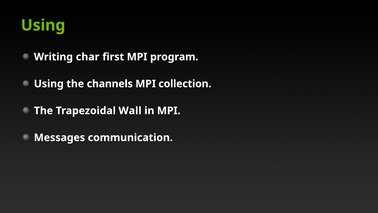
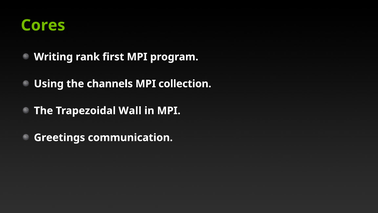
Using: Using -> Cores (43, 25)
char: char -> rank (88, 57)
Messages: Messages -> Greetings (59, 137)
